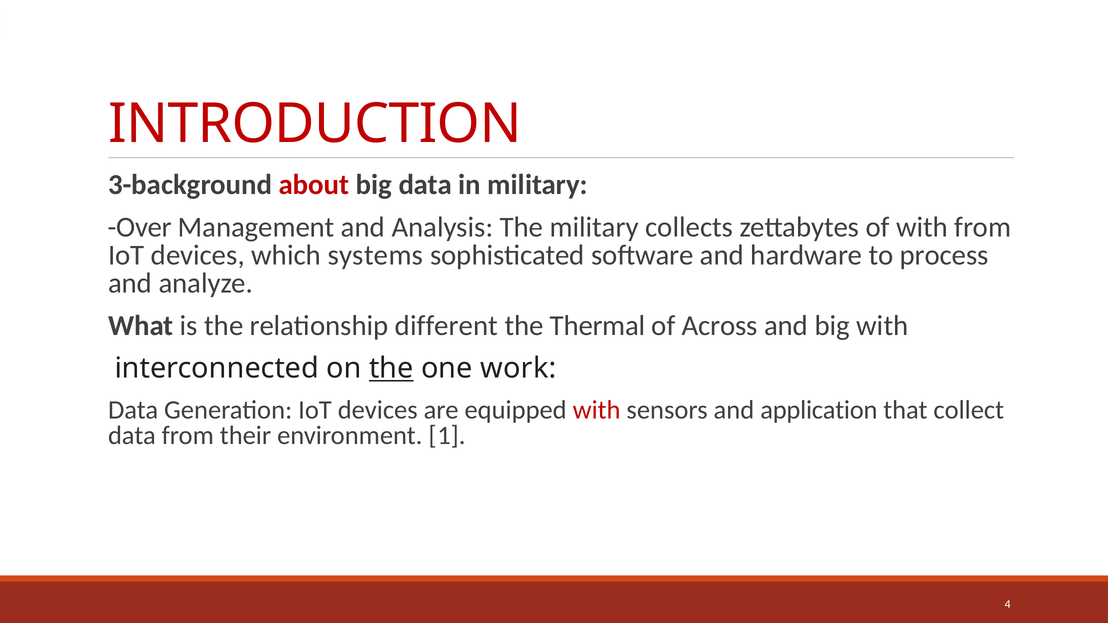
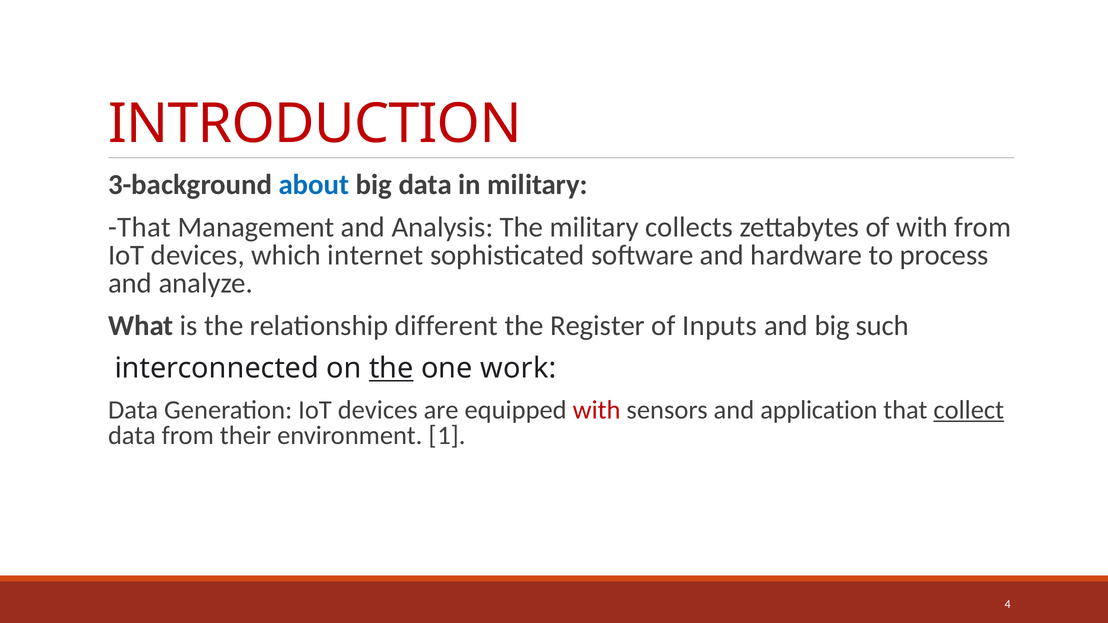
about colour: red -> blue (314, 185)
Over: Over -> That (139, 227)
systems: systems -> internet (375, 255)
Thermal: Thermal -> Register (597, 326)
Across: Across -> Inputs (720, 326)
big with: with -> such (882, 326)
collect underline: none -> present (969, 410)
